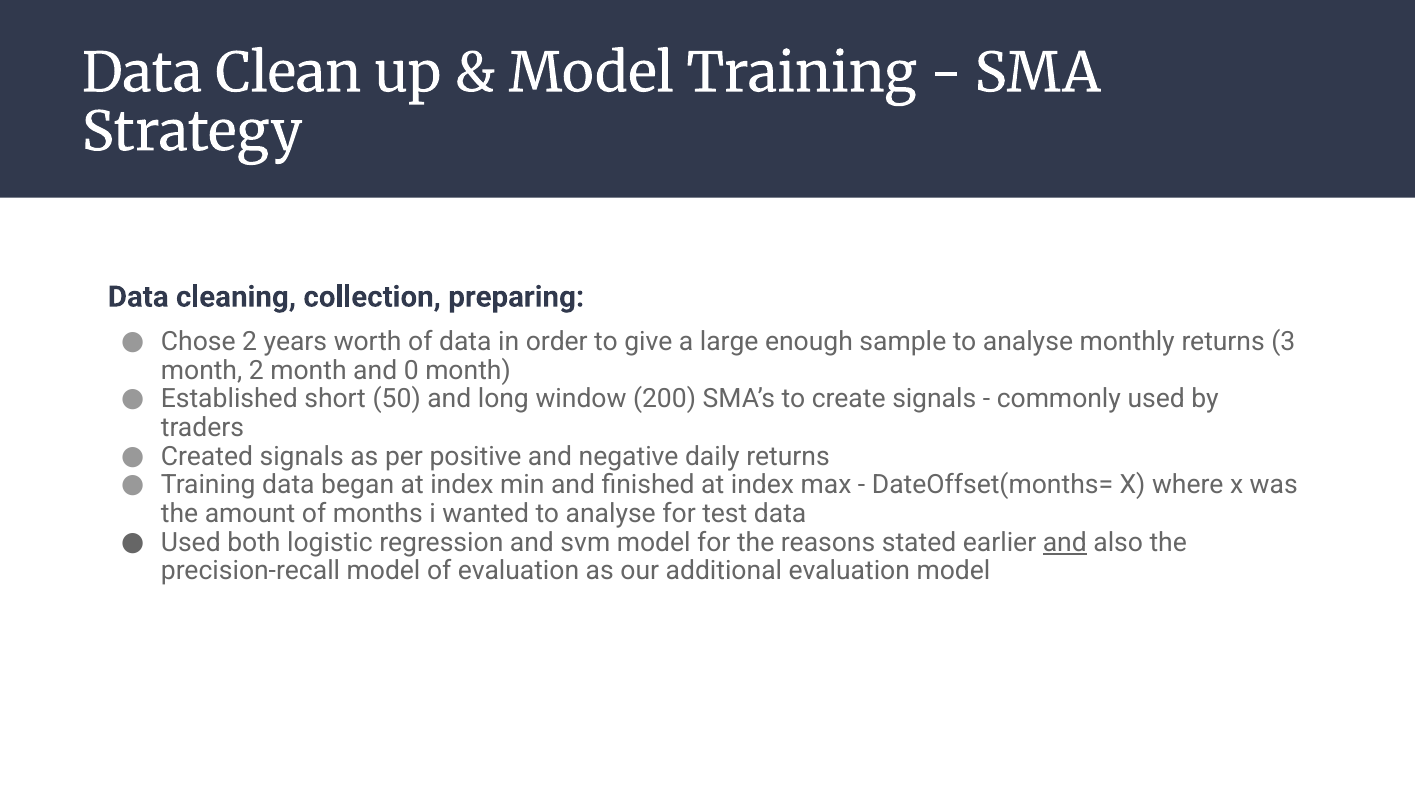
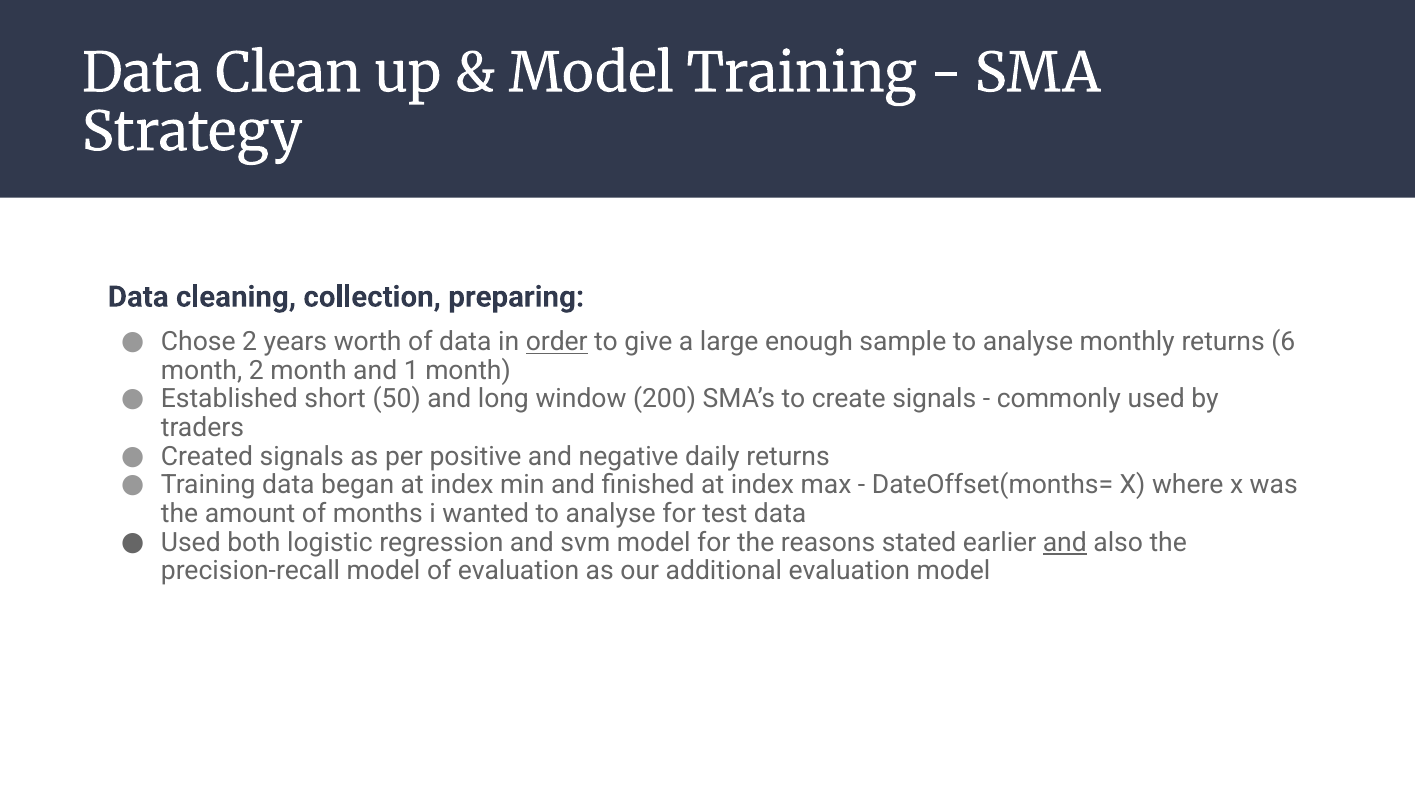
order underline: none -> present (557, 342)
3: 3 -> 6 (1283, 342)
0: 0 -> 1 (411, 371)
